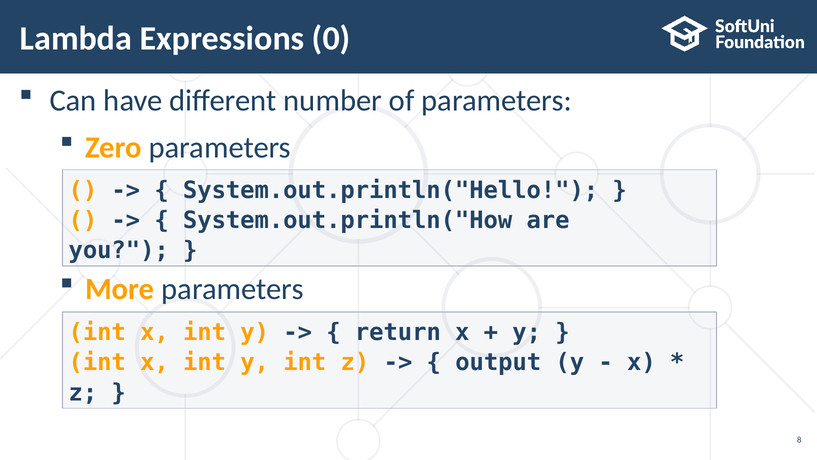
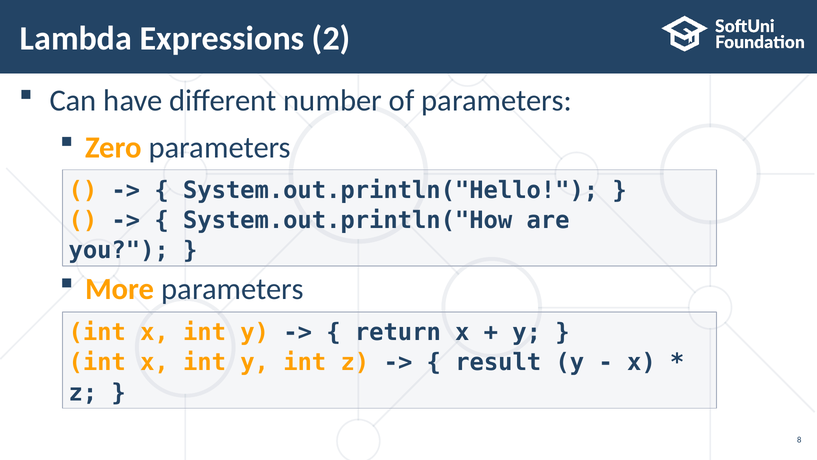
0: 0 -> 2 (331, 39)
output: output -> result (498, 362)
